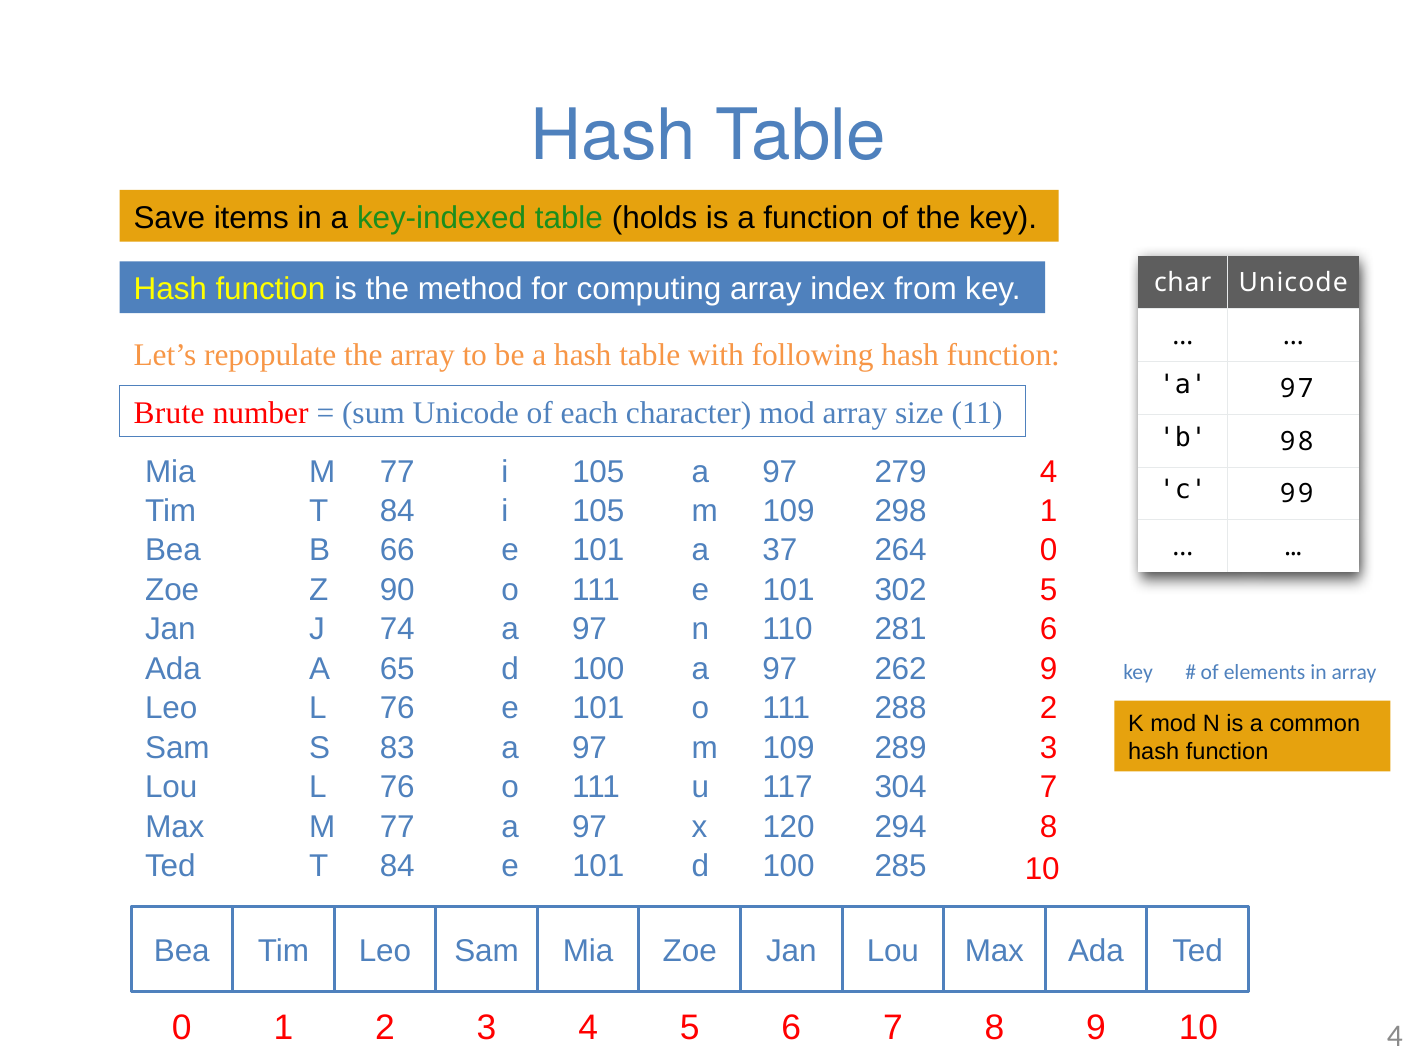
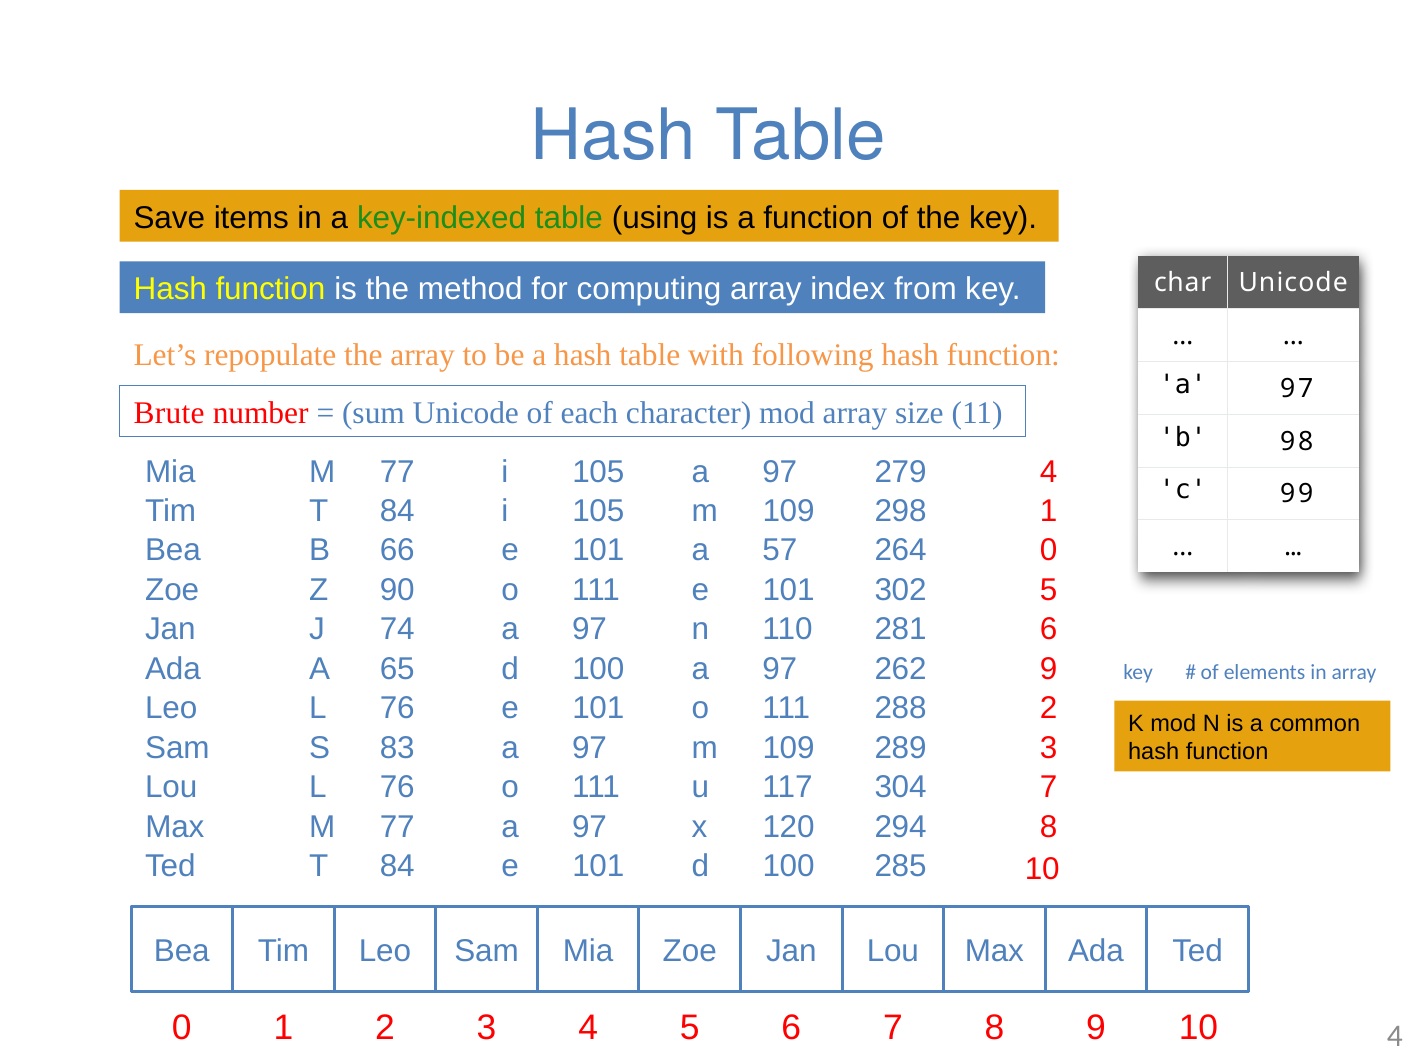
holds: holds -> using (655, 218)
37: 37 -> 57 (780, 550)
